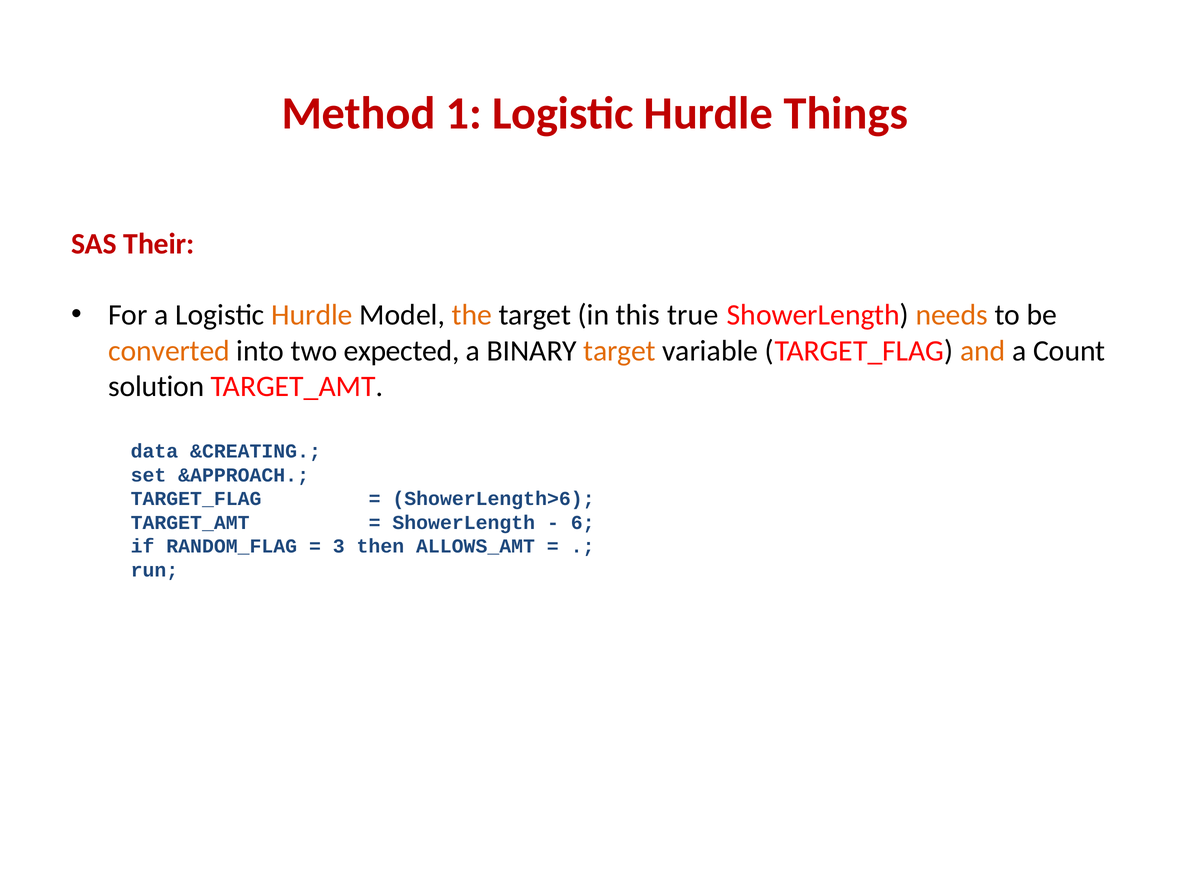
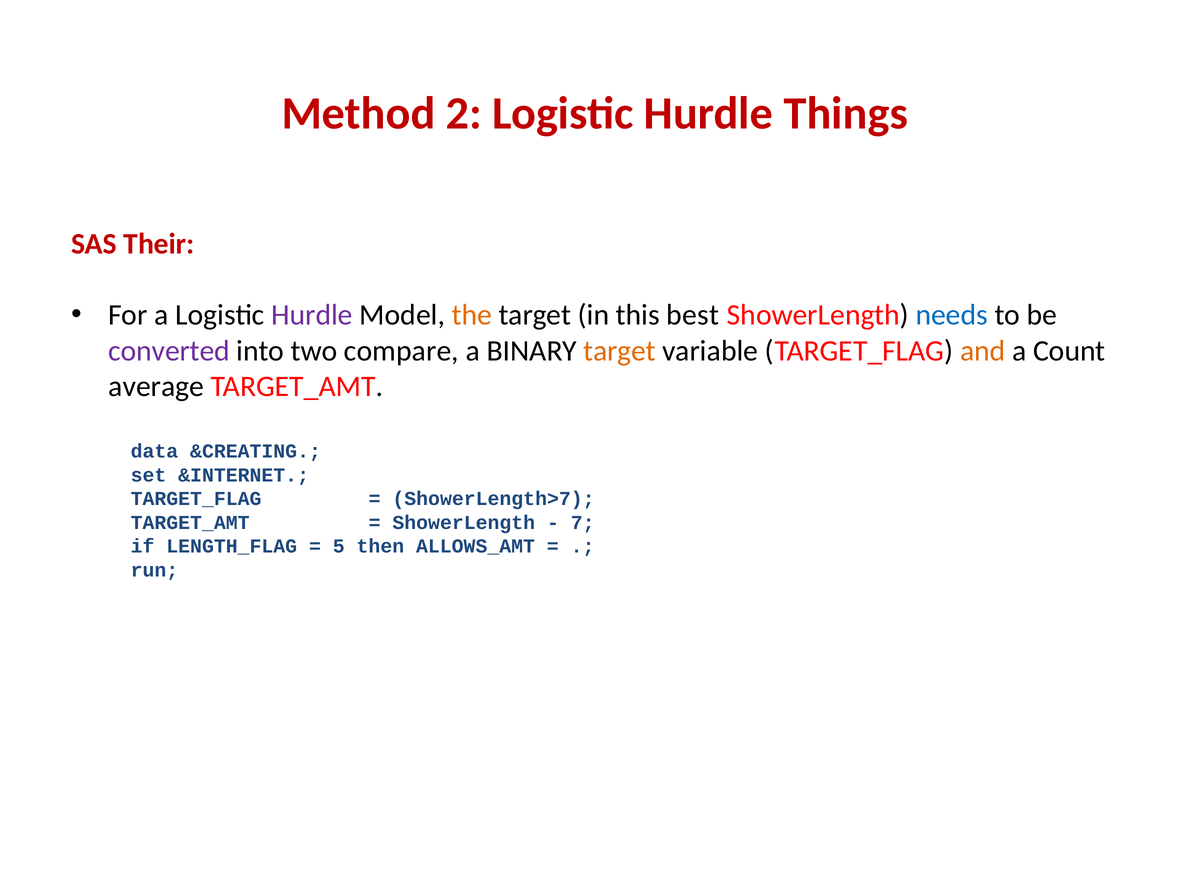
1: 1 -> 2 (464, 113)
Hurdle colour: orange -> purple (312, 315)
true: true -> best (693, 315)
needs colour: orange -> blue (952, 315)
converted colour: orange -> purple (169, 351)
expected: expected -> compare (401, 351)
solution: solution -> average (156, 387)
&APPROACH: &APPROACH -> &INTERNET (244, 475)
ShowerLength>6: ShowerLength>6 -> ShowerLength>7 (494, 499)
6: 6 -> 7 (583, 523)
RANDOM_FLAG: RANDOM_FLAG -> LENGTH_FLAG (232, 547)
3: 3 -> 5 (339, 547)
